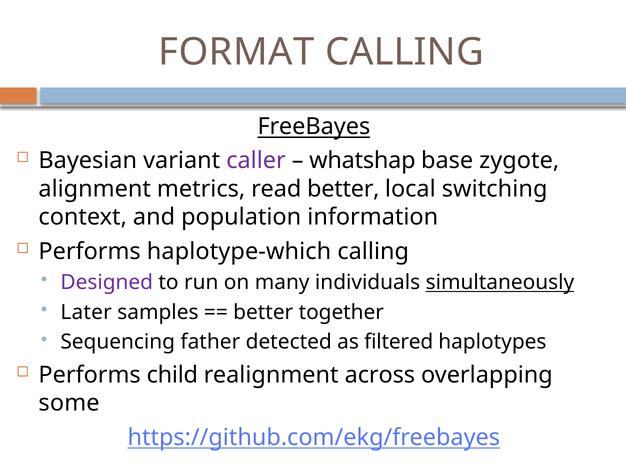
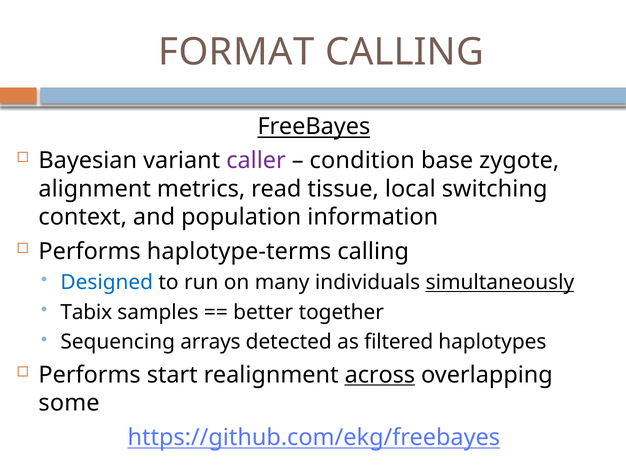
whatshap: whatshap -> condition (362, 161)
read better: better -> tissue (343, 189)
haplotype-which: haplotype-which -> haplotype-terms (239, 252)
Designed colour: purple -> blue (107, 283)
Later: Later -> Tabix (86, 313)
father: father -> arrays (210, 342)
child: child -> start (172, 375)
across underline: none -> present (380, 375)
